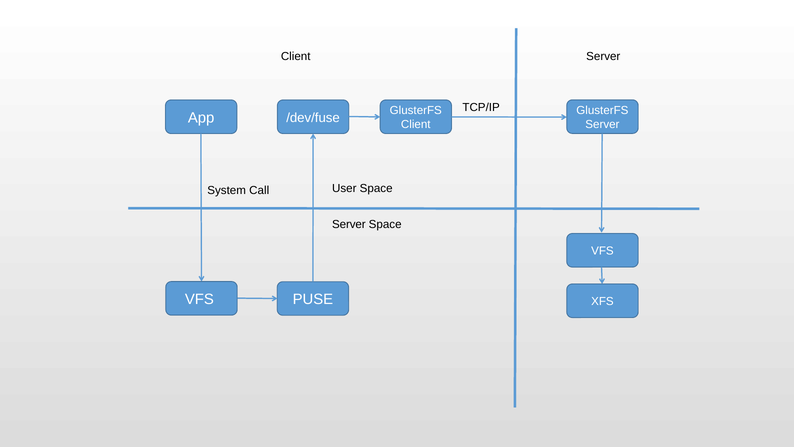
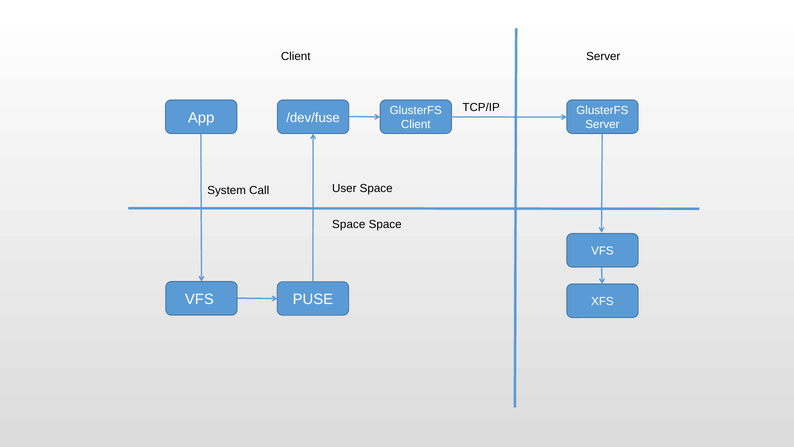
Server: Server -> Space (349, 224)
